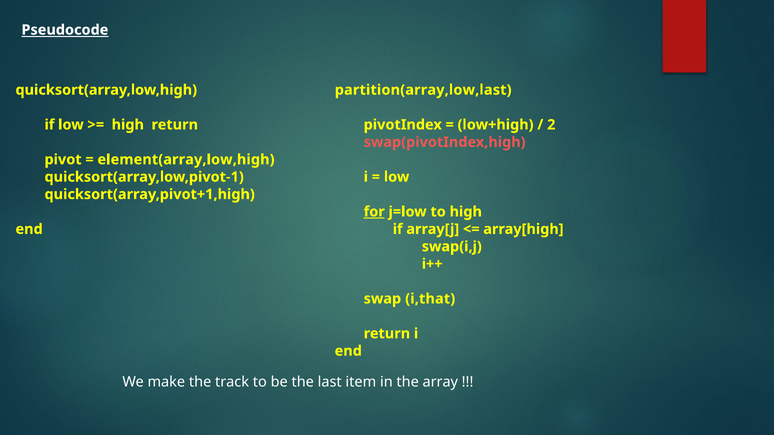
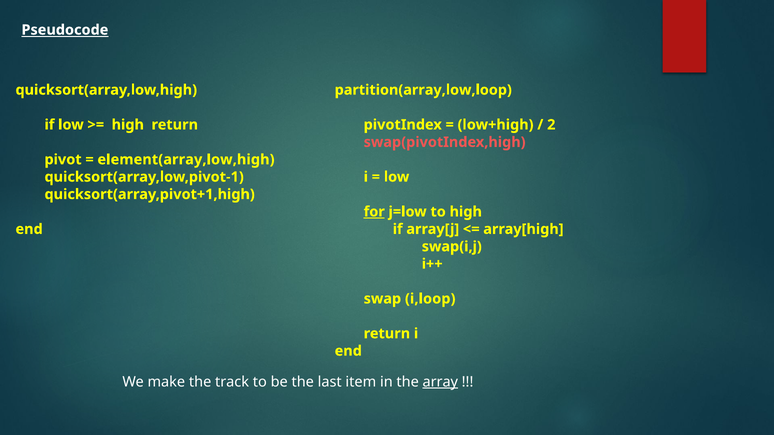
partition(array,low,last: partition(array,low,last -> partition(array,low,loop (423, 90)
i,that: i,that -> i,loop (430, 299)
array underline: none -> present (440, 382)
